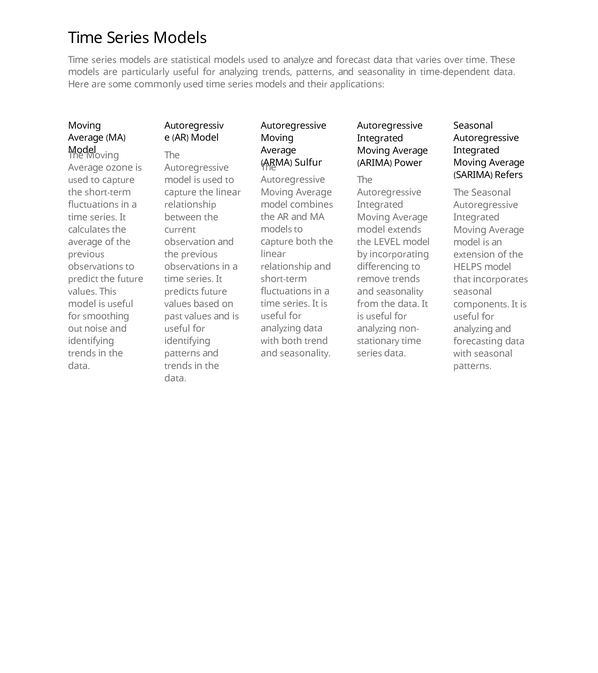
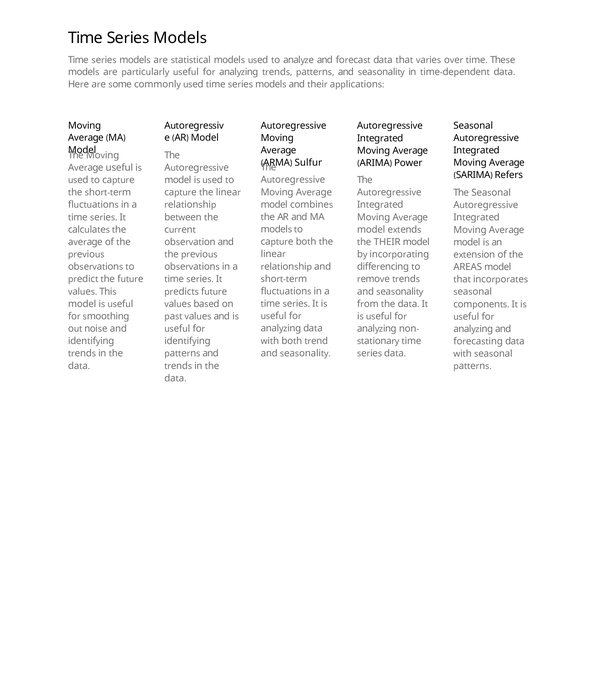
Average ozone: ozone -> useful (119, 167)
the LEVEL: LEVEL -> THEIR (387, 242)
HELPS: HELPS -> AREAS (468, 267)
